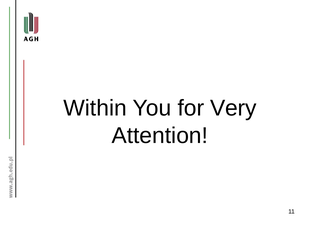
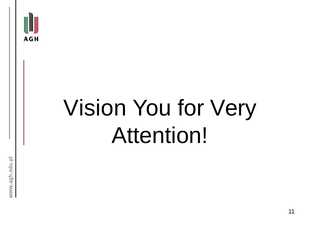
Within: Within -> Vision (95, 108)
